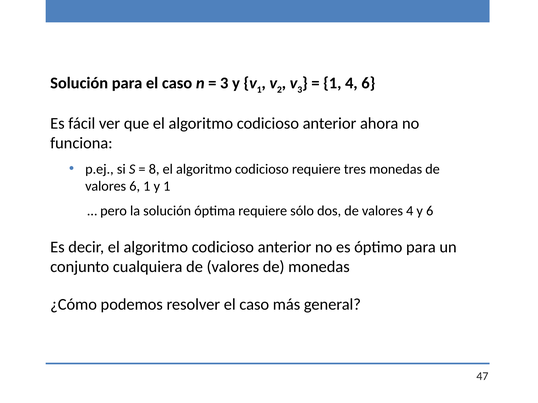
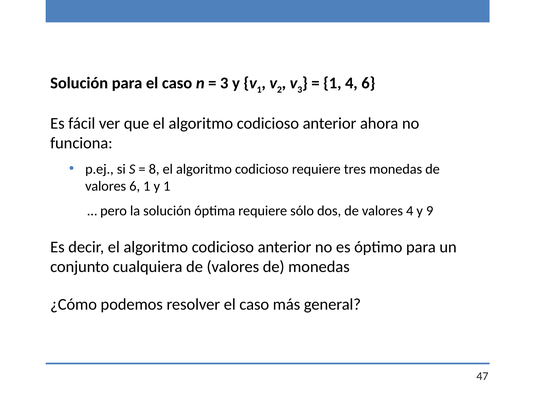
y 6: 6 -> 9 (430, 211)
